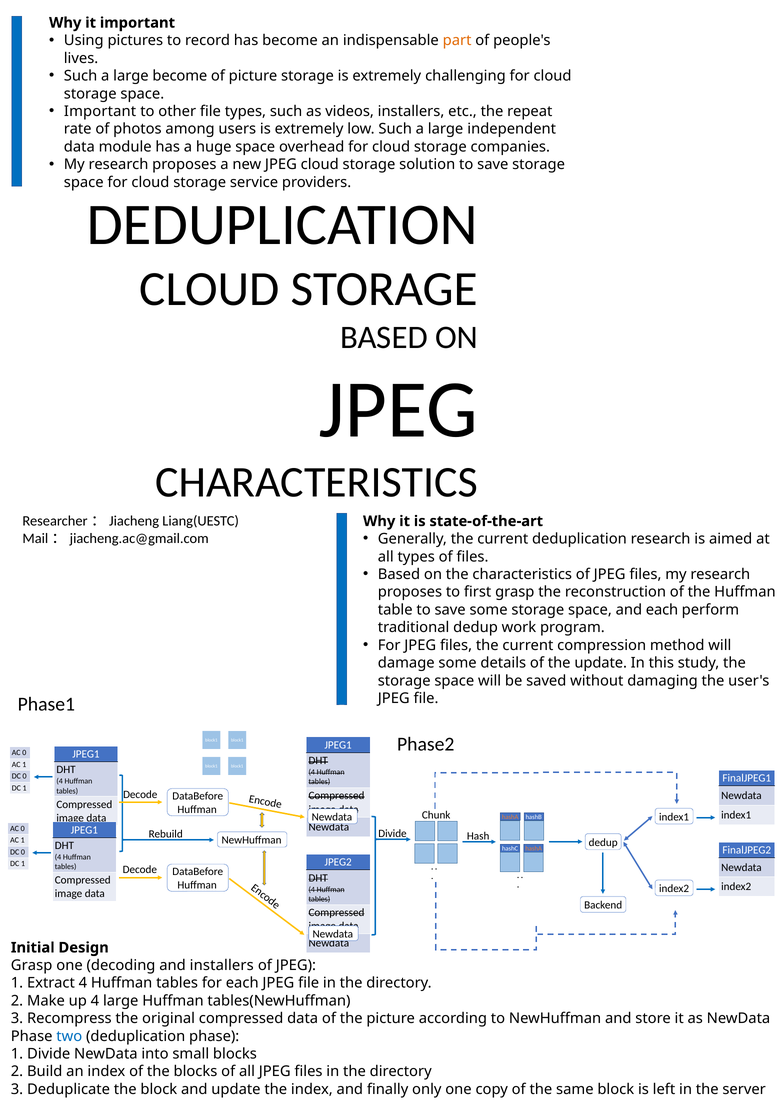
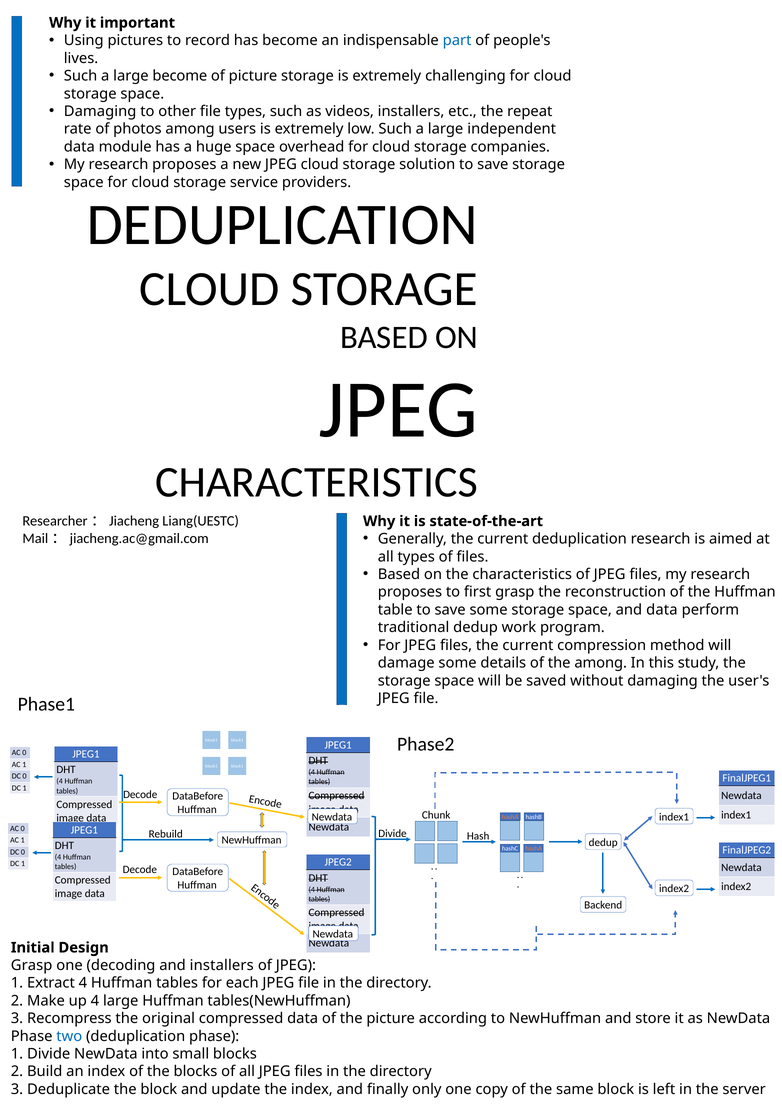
part colour: orange -> blue (457, 41)
Important: Important -> Damaging (100, 111)
and each: each -> data (662, 610)
the update: update -> among (601, 663)
